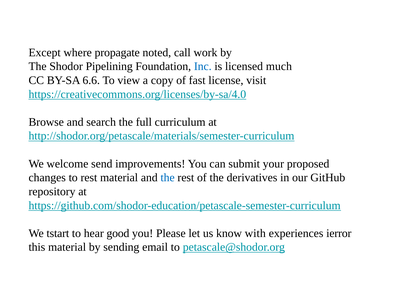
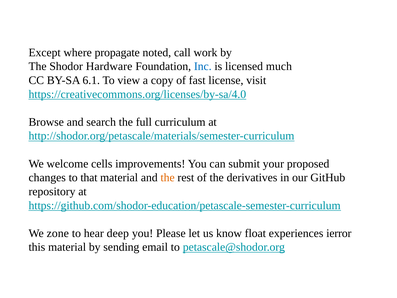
Pipelining: Pipelining -> Hardware (109, 66)
6.6: 6.6 -> 6.1 (91, 80)
send: send -> cells (102, 164)
to rest: rest -> that (89, 177)
the colour: blue -> orange (168, 177)
tstart: tstart -> zone (58, 233)
good: good -> deep (118, 233)
with: with -> float (255, 233)
